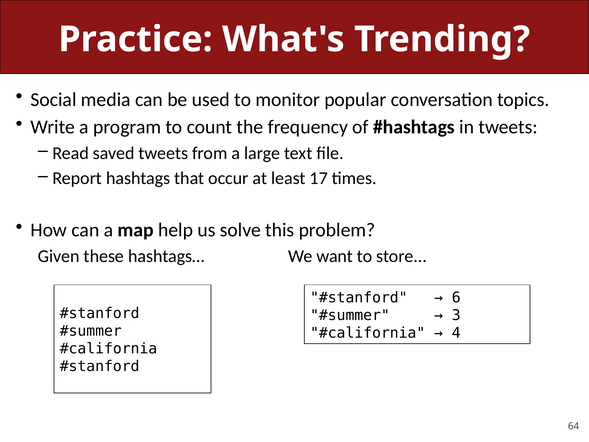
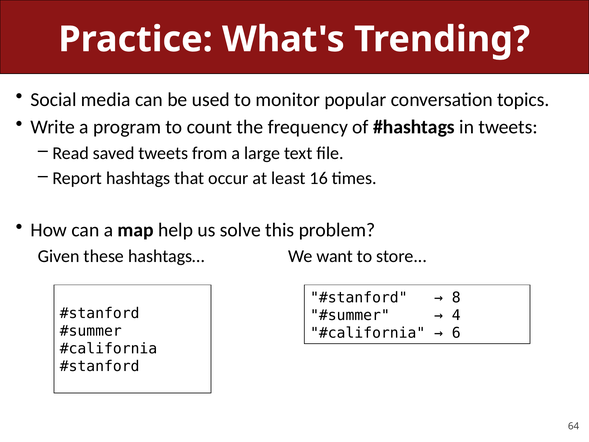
17: 17 -> 16 (319, 178)
6: 6 -> 8 (456, 297)
3: 3 -> 4 (456, 315)
4: 4 -> 6 (456, 333)
